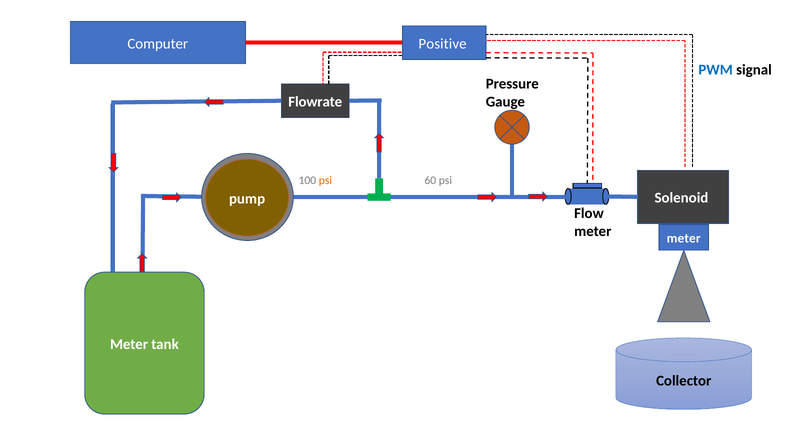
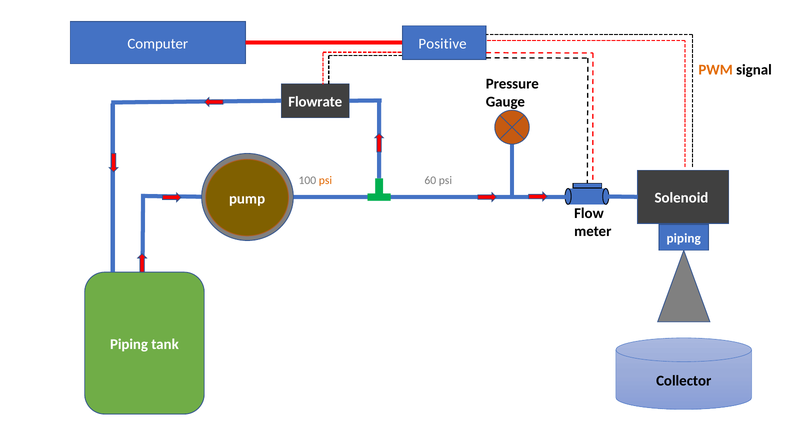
PWM colour: blue -> orange (716, 70)
meter: meter -> piping (684, 238)
Meter: Meter -> Piping (129, 344)
